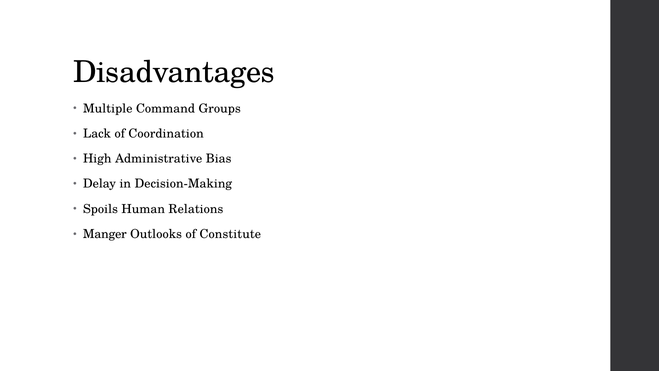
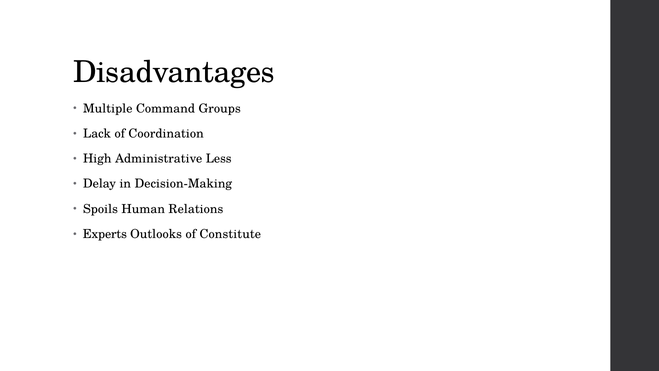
Bias: Bias -> Less (219, 159)
Manger: Manger -> Experts (105, 234)
